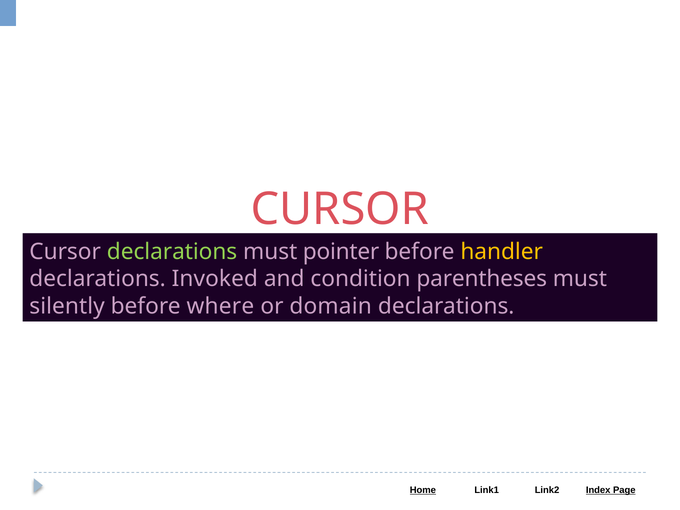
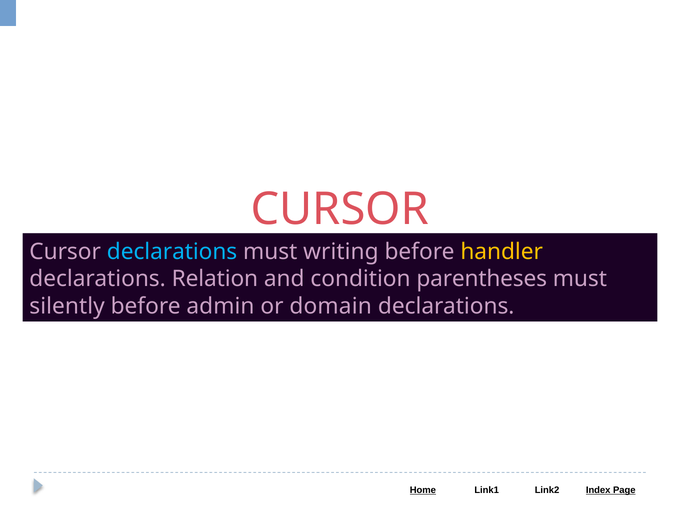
declarations colour: light green -> light blue (172, 252)
pointer: pointer -> writing (341, 252)
Invoked: Invoked -> Relation (215, 279)
where: where -> admin (220, 306)
